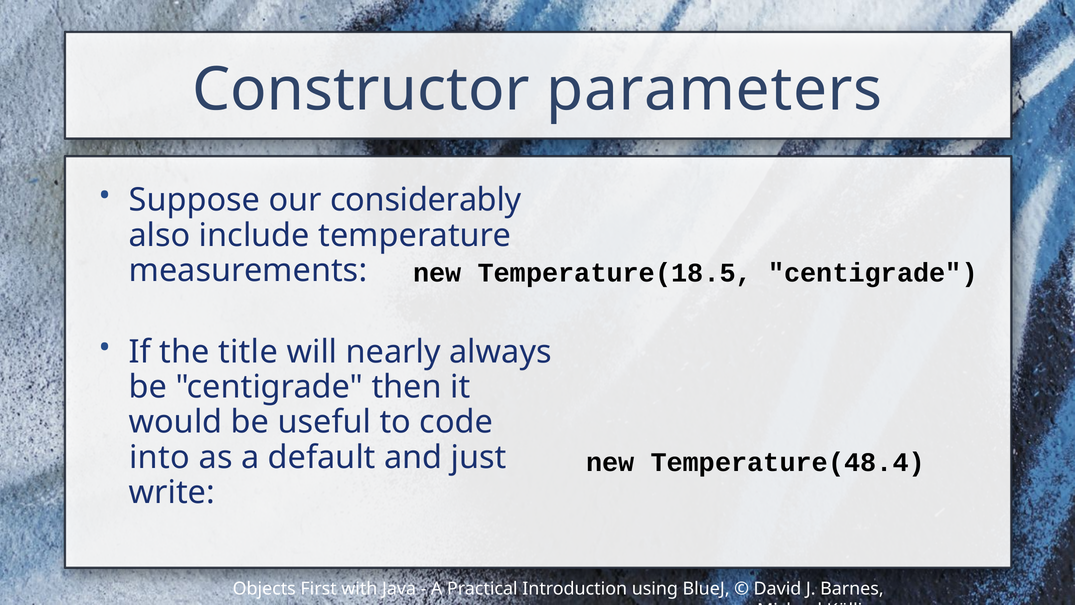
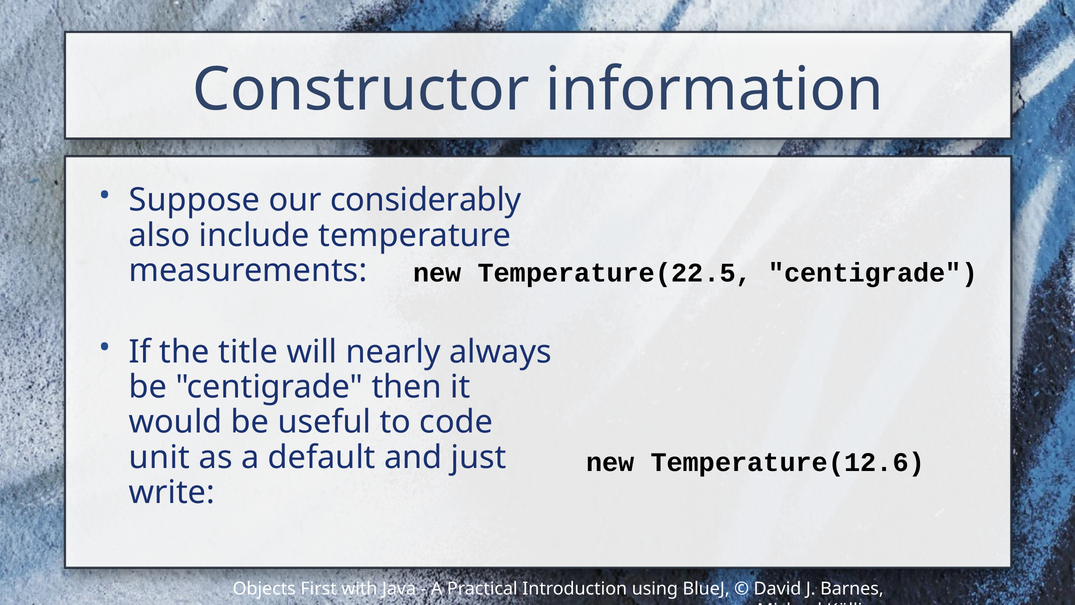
parameters: parameters -> information (715, 89)
Temperature(18.5: Temperature(18.5 -> Temperature(22.5 (615, 273)
into: into -> unit (159, 457)
Temperature(48.4: Temperature(48.4 -> Temperature(12.6 (788, 462)
